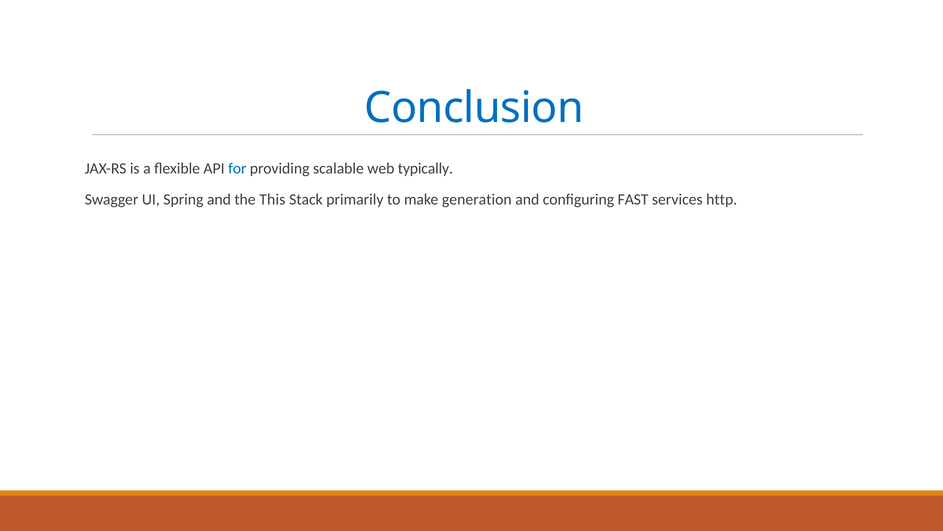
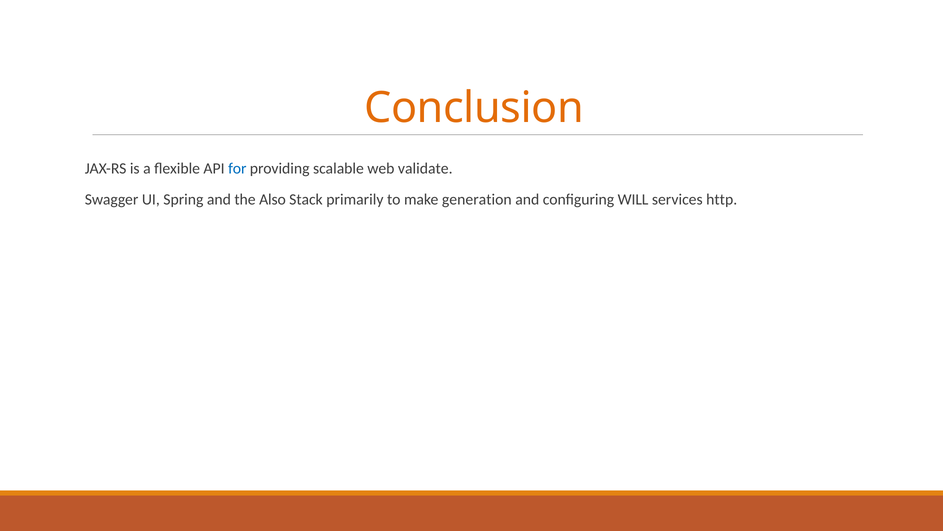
Conclusion colour: blue -> orange (474, 108)
typically: typically -> validate (425, 169)
This: This -> Also (272, 199)
FAST: FAST -> WILL (633, 199)
